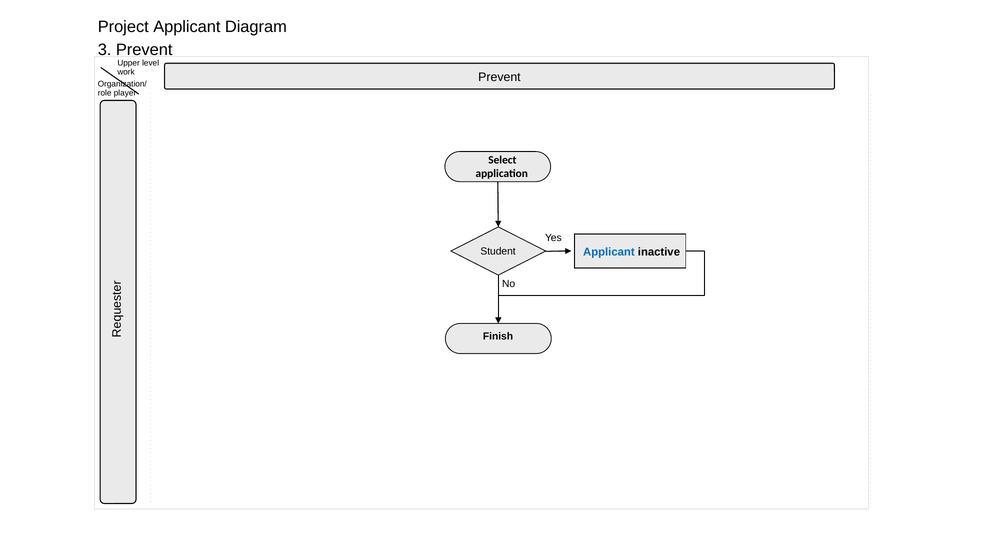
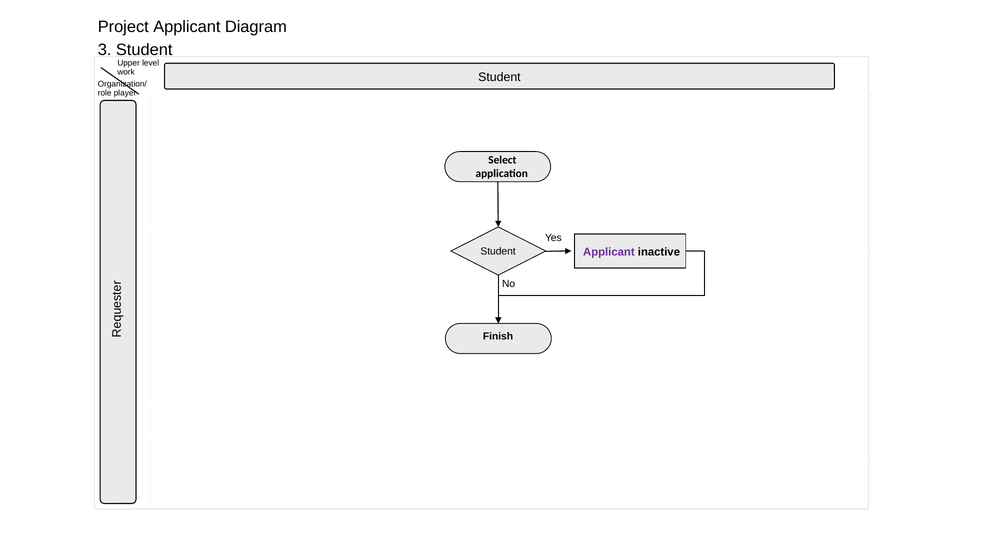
3 Prevent: Prevent -> Student (144, 50)
work Prevent: Prevent -> Student (499, 77)
Applicant colour: blue -> purple (609, 252)
